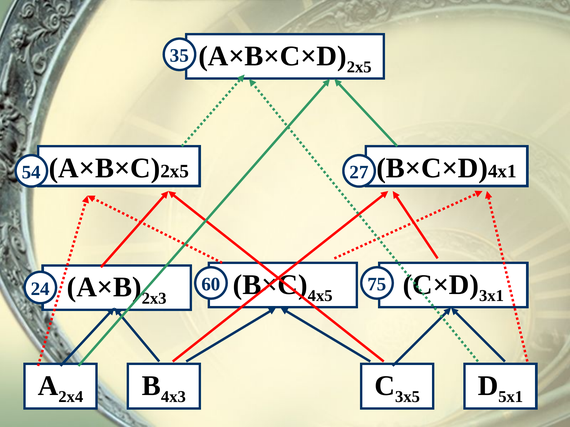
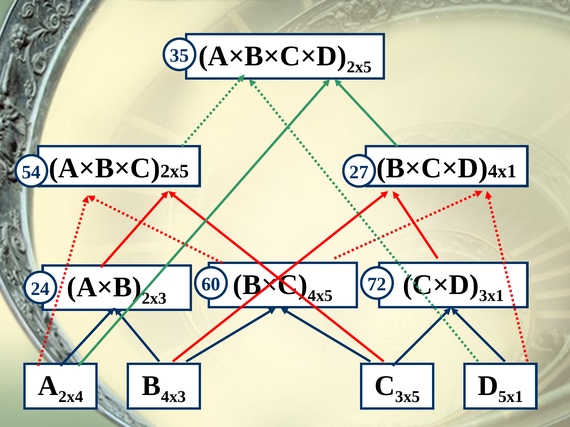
75: 75 -> 72 (377, 285)
